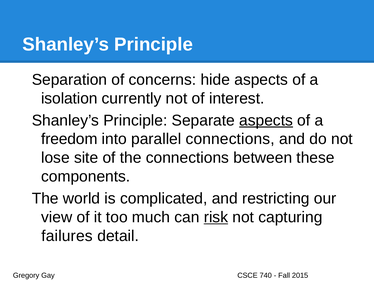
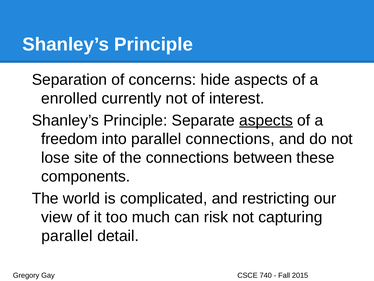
isolation: isolation -> enrolled (69, 98)
risk underline: present -> none (216, 217)
failures: failures -> parallel (67, 235)
